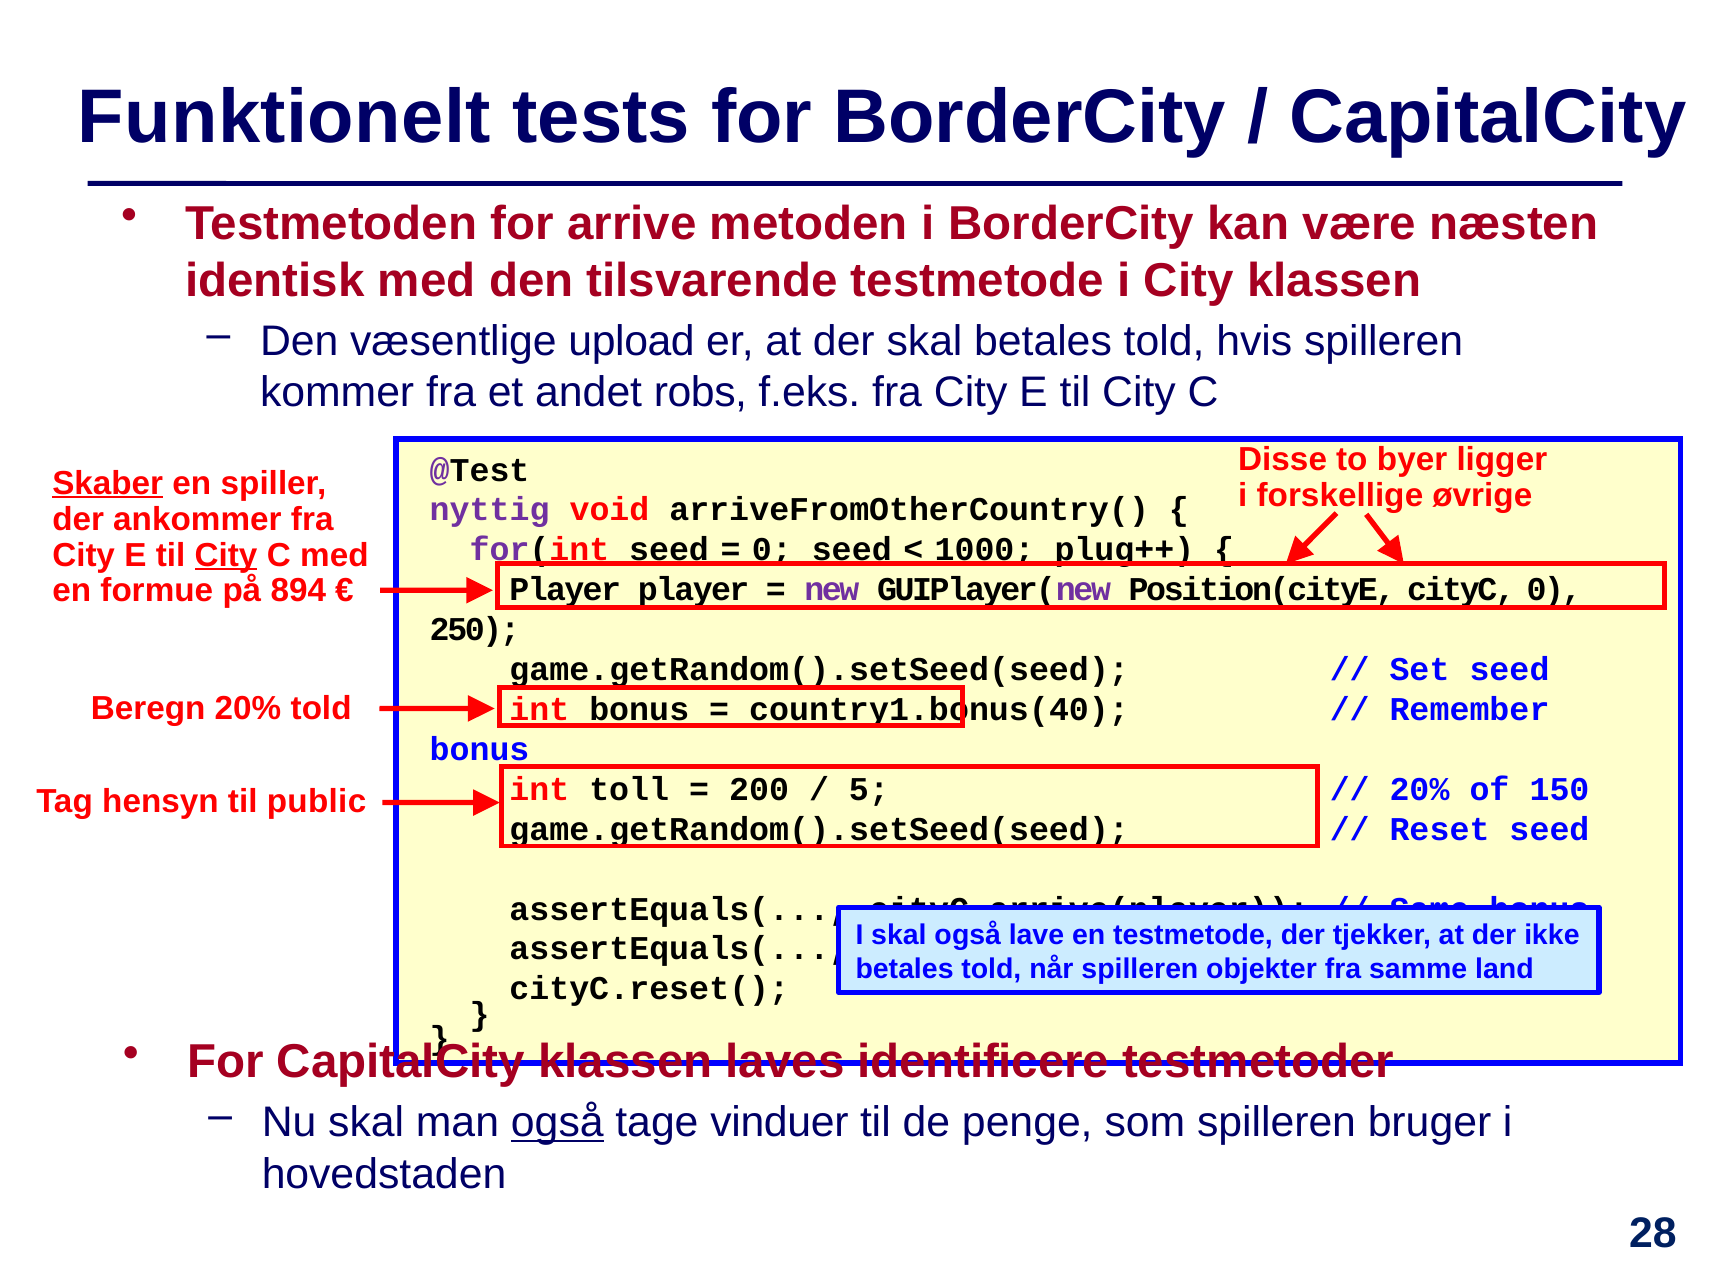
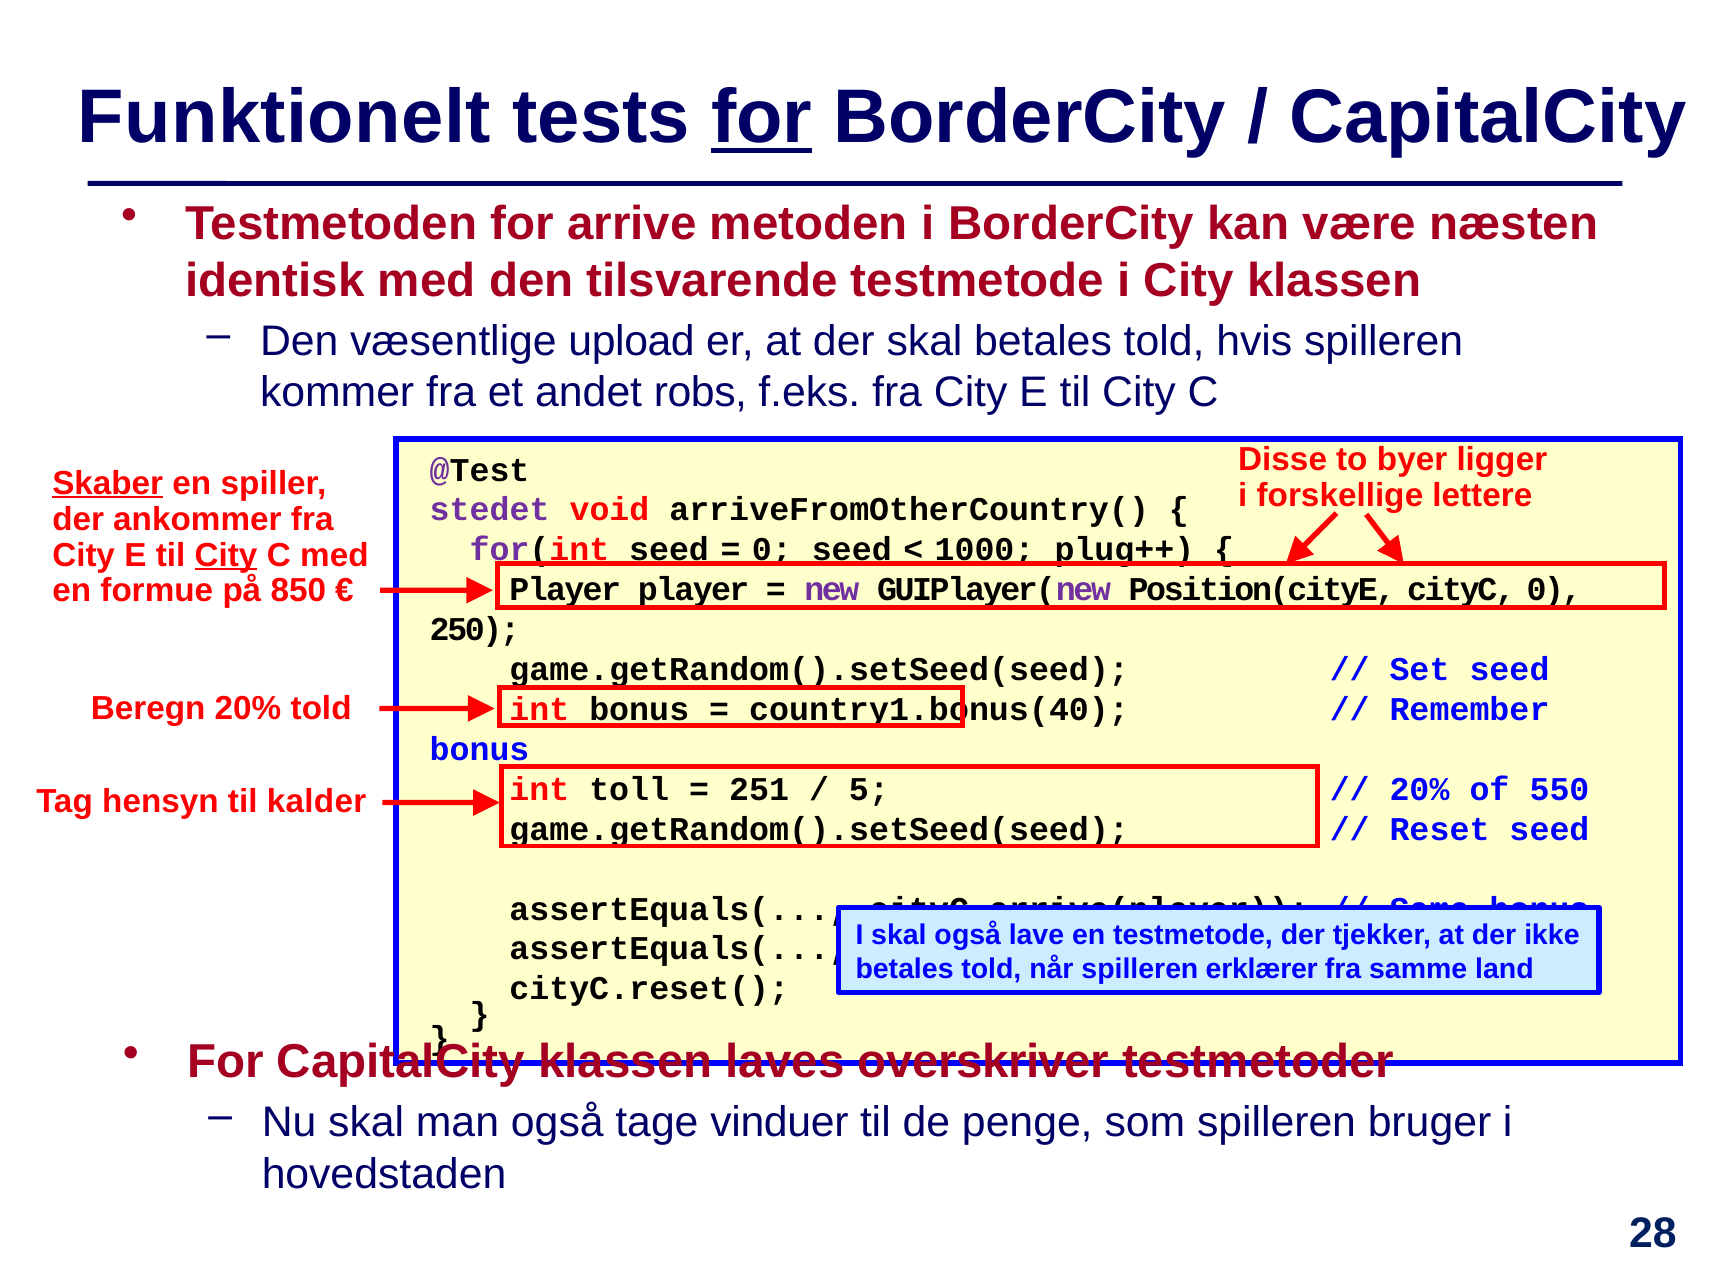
for underline: none -> present (762, 118)
øvrige: øvrige -> lettere (1482, 496)
nyttig: nyttig -> stedet (490, 510)
894: 894 -> 850 (298, 591)
200: 200 -> 251 (759, 790)
150: 150 -> 550 (1560, 790)
public: public -> kalder (317, 802)
objekter: objekter -> erklærer (1262, 969)
identificere: identificere -> overskriver (984, 1062)
også underline: present -> none (557, 1123)
